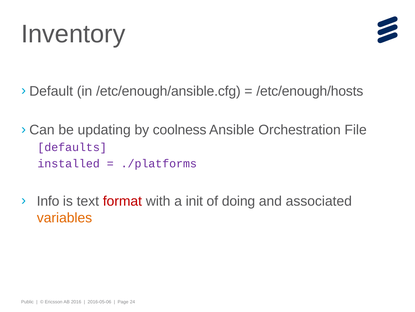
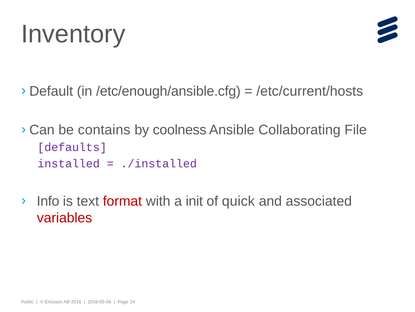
/etc/enough/hosts: /etc/enough/hosts -> /etc/current/hosts (310, 91)
updating: updating -> contains (104, 130)
Orchestration: Orchestration -> Collaborating (299, 130)
./platforms: ./platforms -> ./installed (159, 163)
doing: doing -> quick (238, 201)
variables colour: orange -> red (65, 217)
